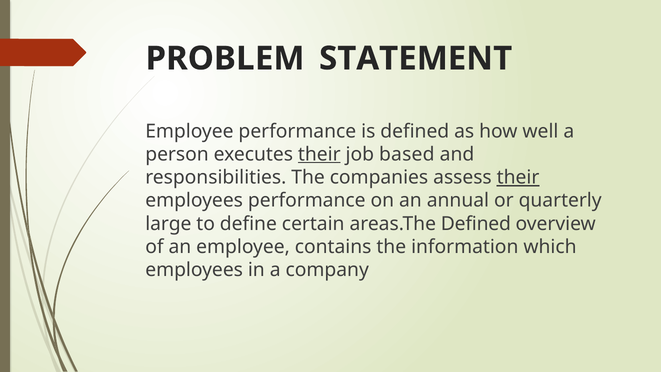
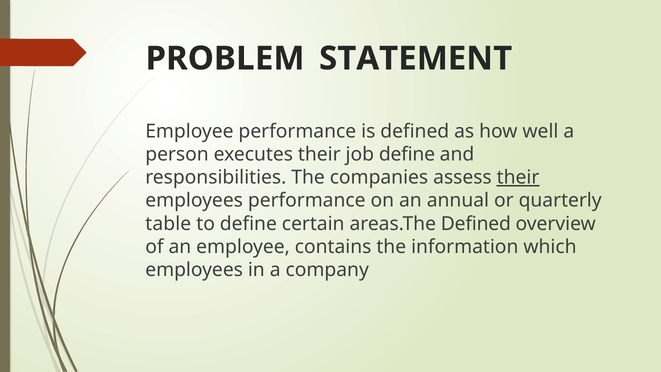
their underline: present -> none (319, 154)
job based: based -> define (407, 154)
large: large -> table (168, 224)
